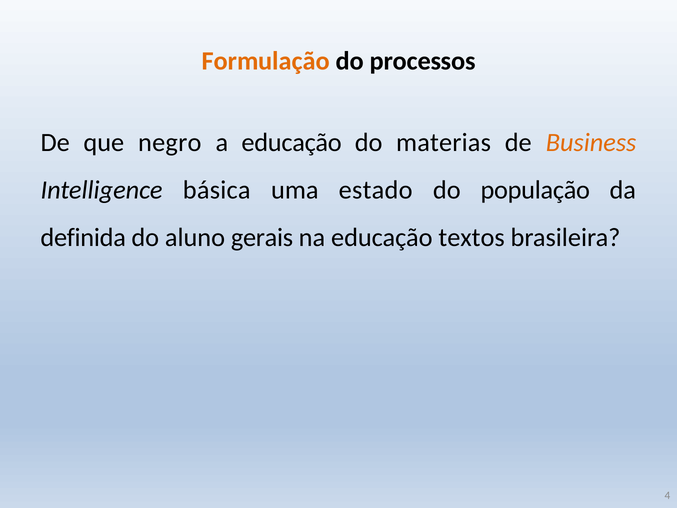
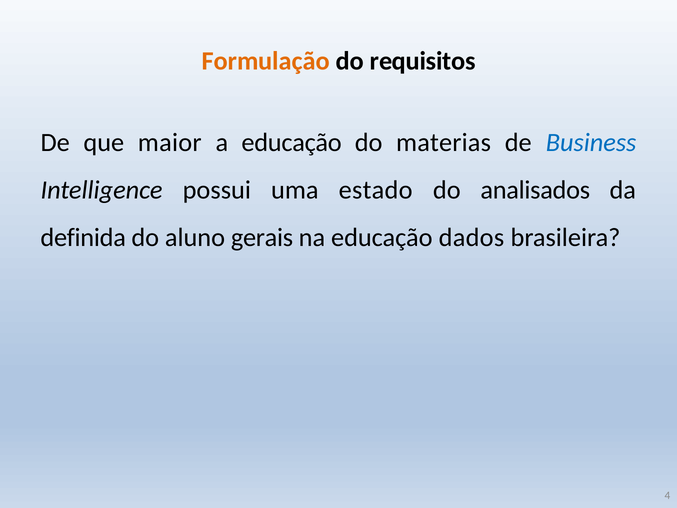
processos: processos -> requisitos (423, 61)
negro: negro -> maior (170, 142)
Business colour: orange -> blue (591, 142)
básica: básica -> possui (217, 190)
população: população -> analisados (535, 190)
textos: textos -> dados (471, 237)
